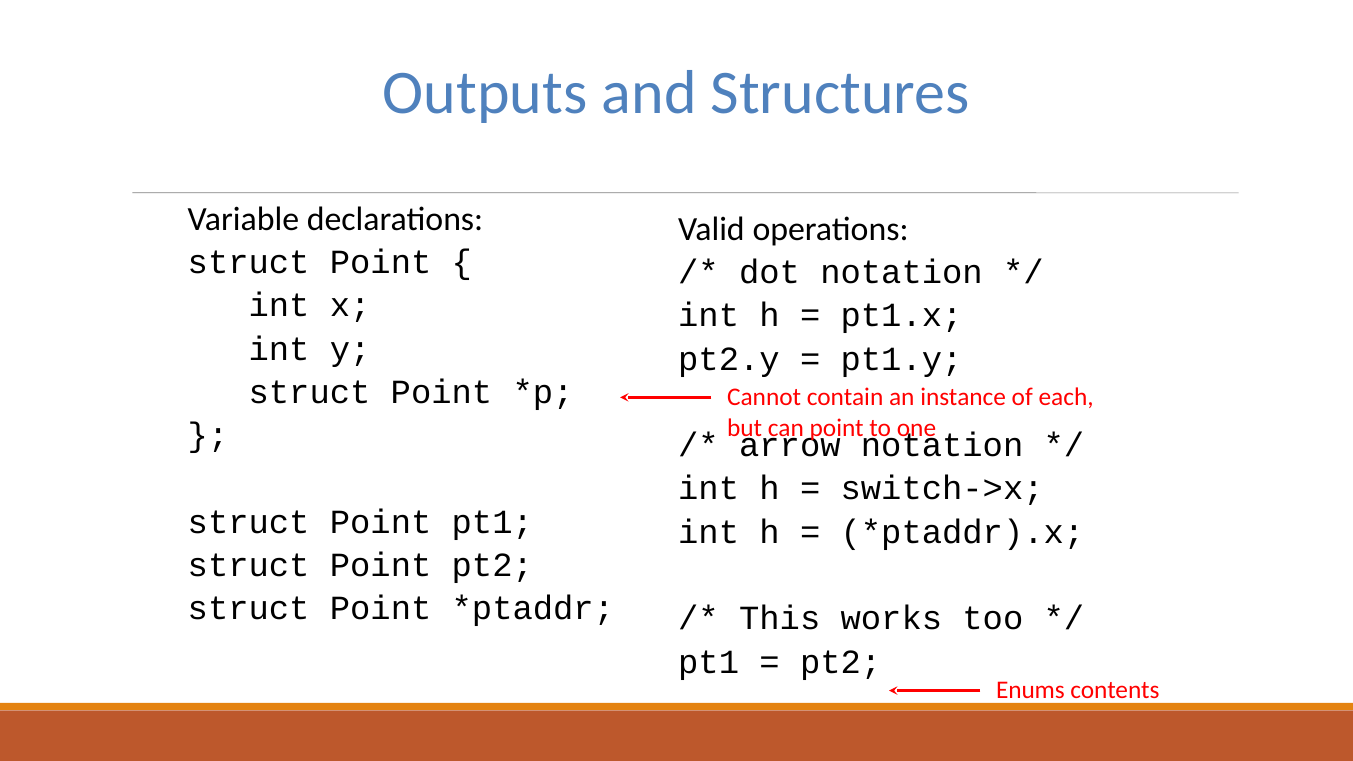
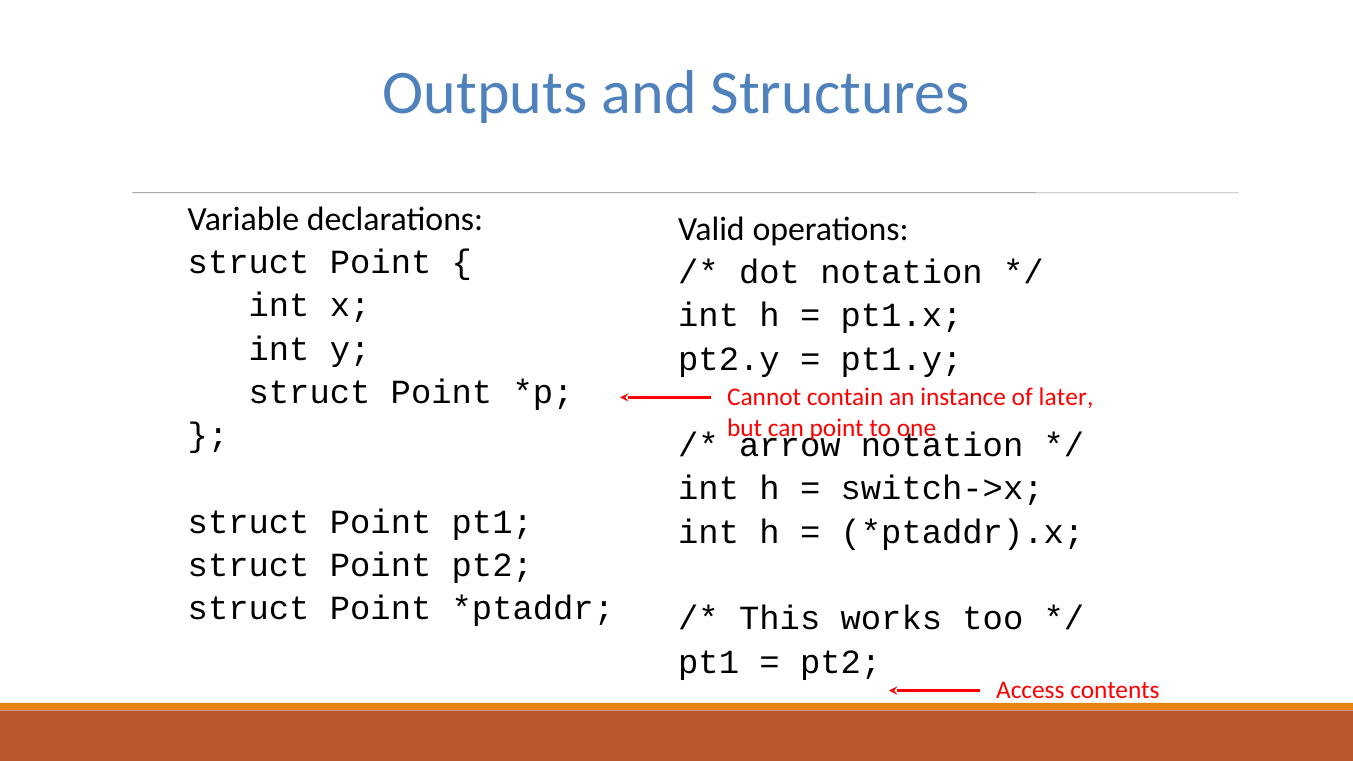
each: each -> later (1066, 398)
Enums: Enums -> Access (1030, 691)
